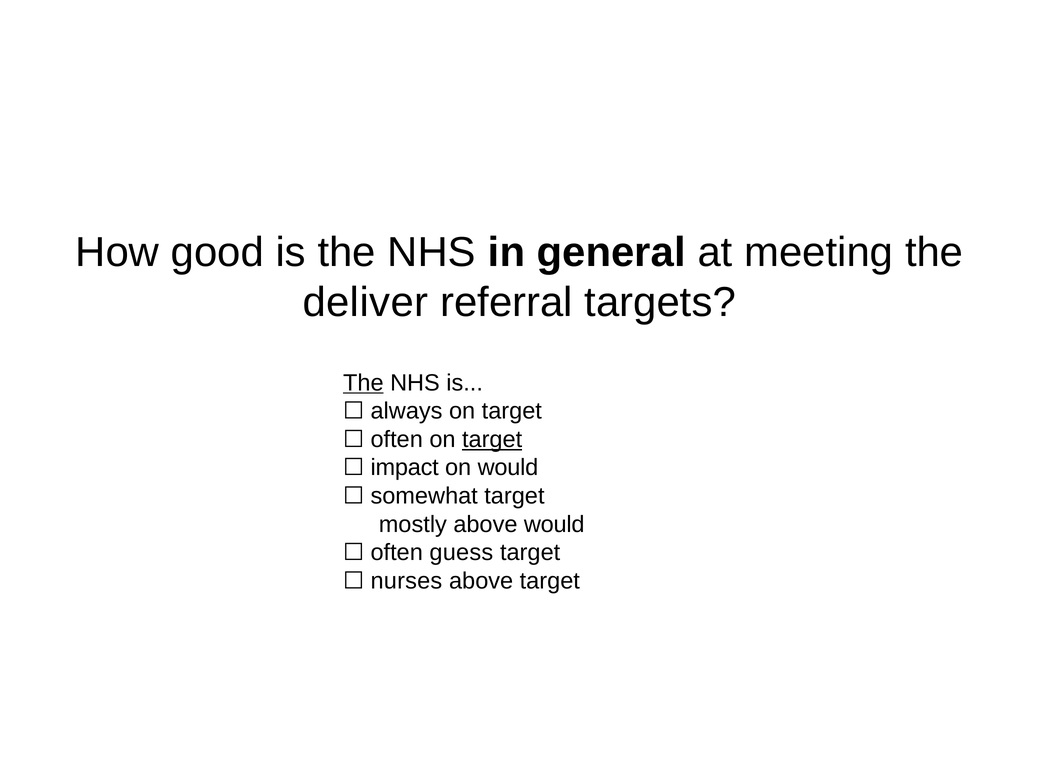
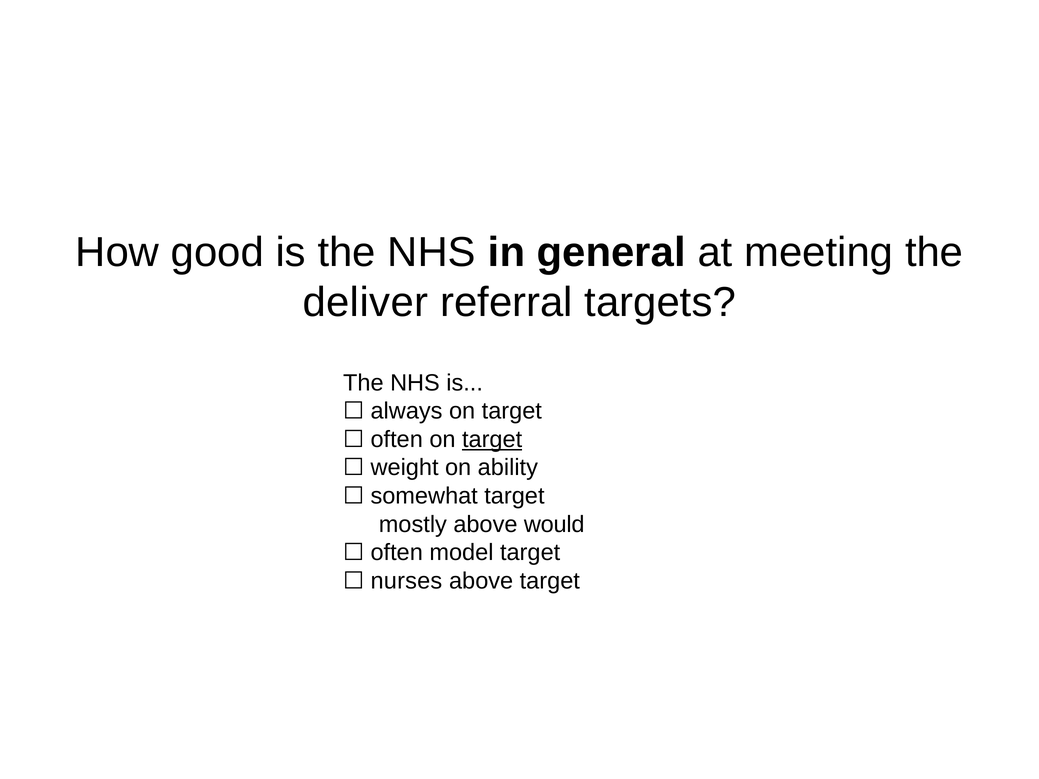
The underline: present -> none (363, 383)
impact: impact -> weight (405, 468)
on would: would -> ability (508, 468)
guess: guess -> model (461, 553)
